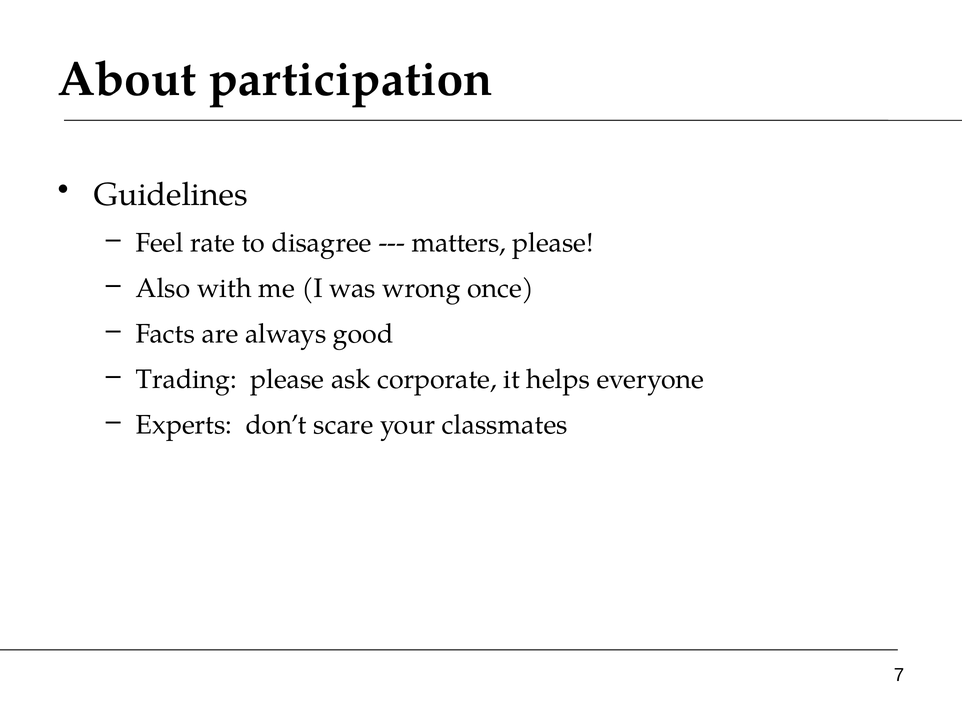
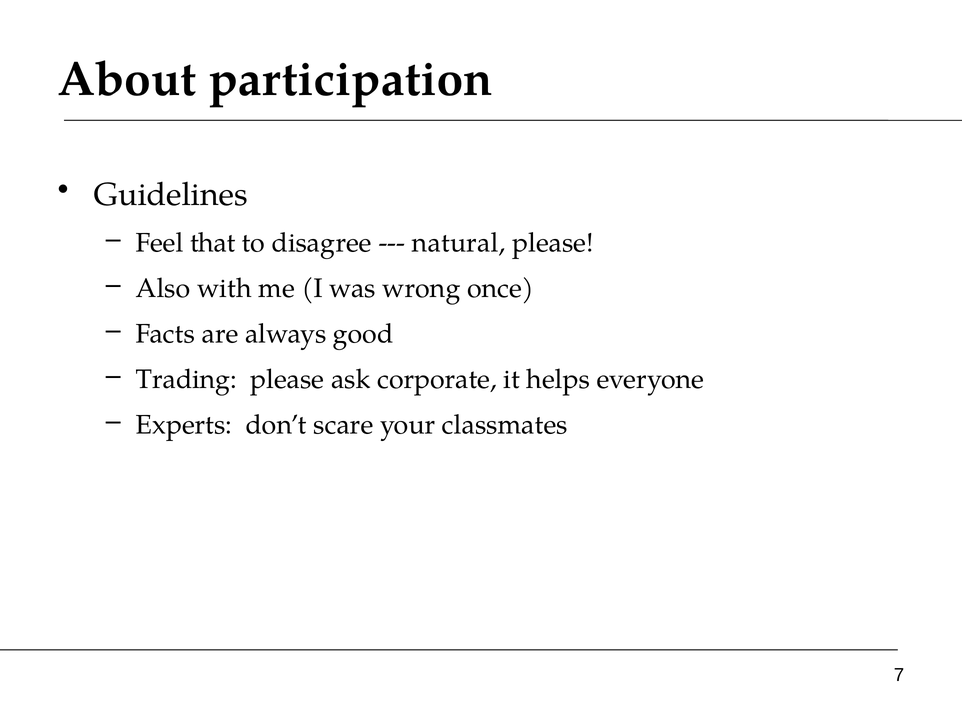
rate: rate -> that (213, 243)
matters: matters -> natural (459, 243)
